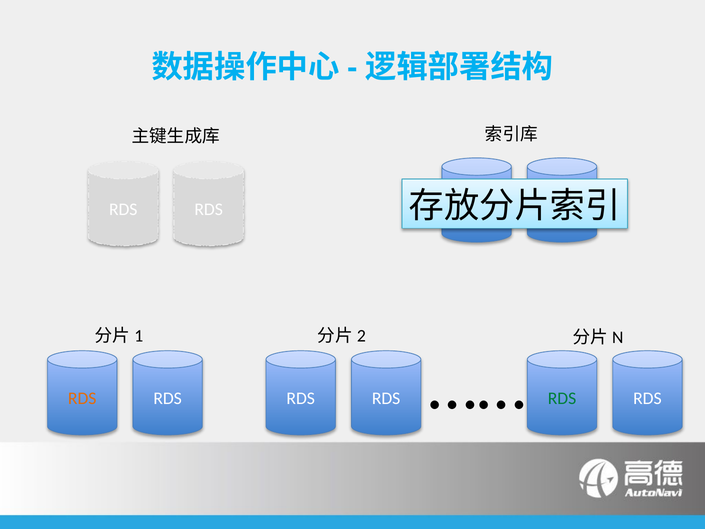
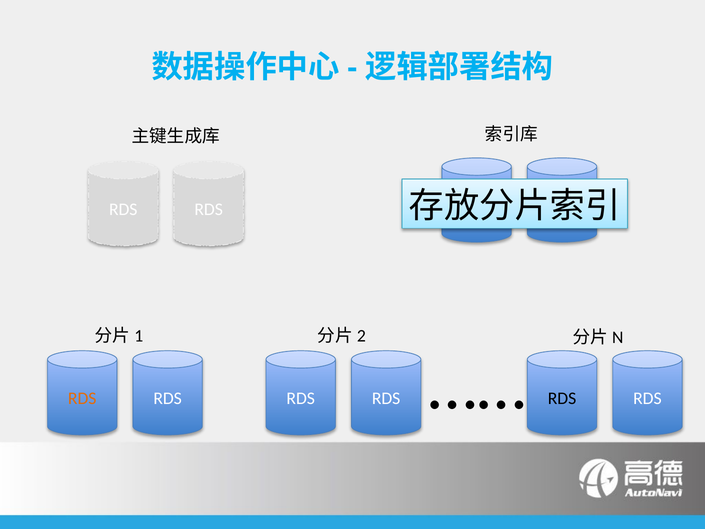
RDS colour: green -> black (562, 398)
